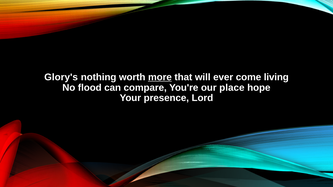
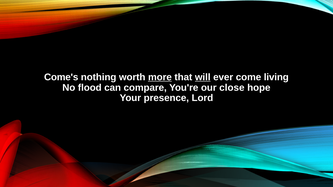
Glory's: Glory's -> Come's (61, 77)
will underline: none -> present (203, 77)
place: place -> close (232, 88)
